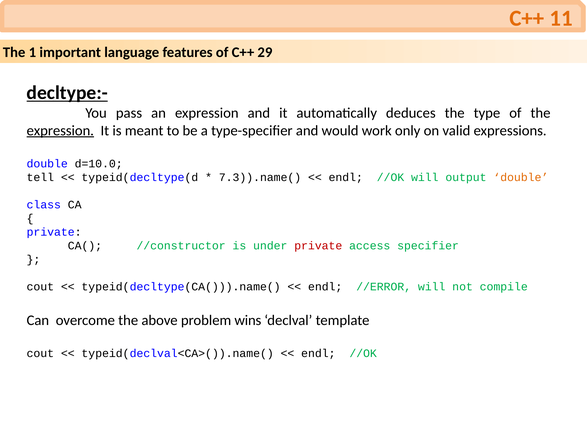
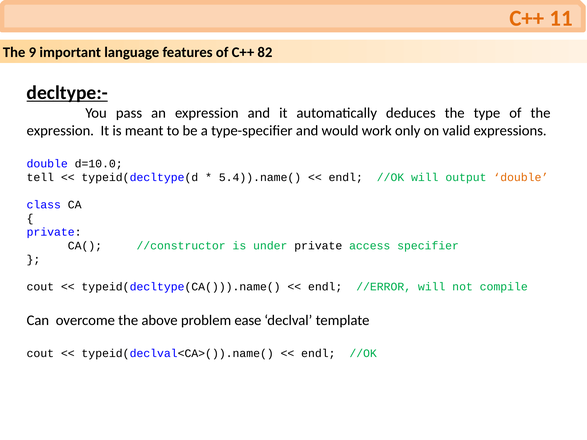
1: 1 -> 9 (32, 52)
29: 29 -> 82 (265, 52)
expression underline: present -> none (60, 131)
7.3)).name(: 7.3)).name( -> 5.4)).name( (260, 177)
private colour: red -> black (318, 246)
wins: wins -> ease (248, 321)
